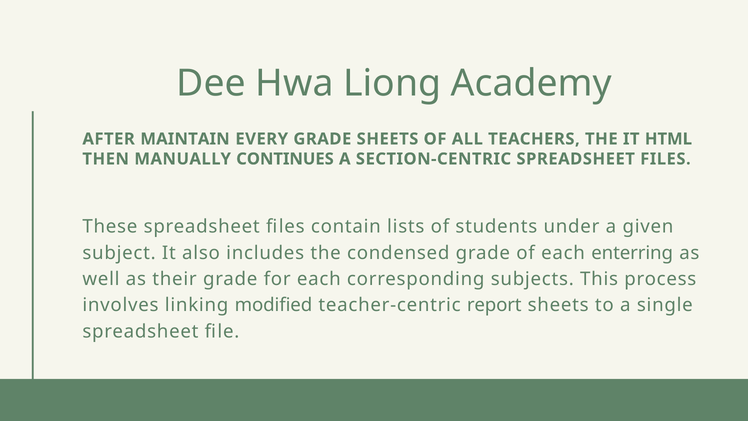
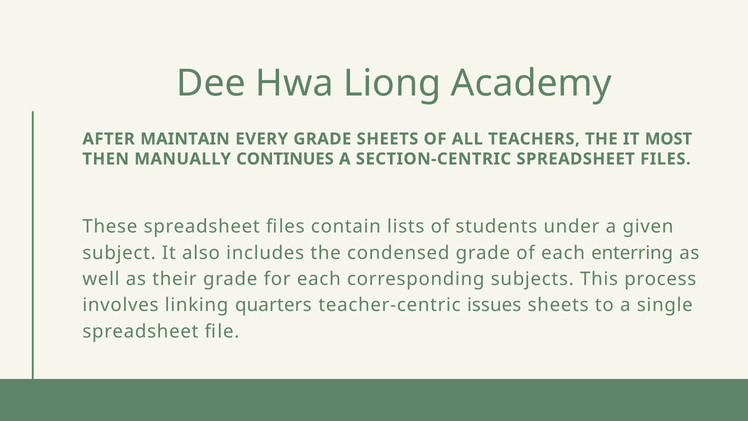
HTML: HTML -> MOST (668, 139)
modified: modified -> quarters (273, 305)
report: report -> issues (494, 305)
